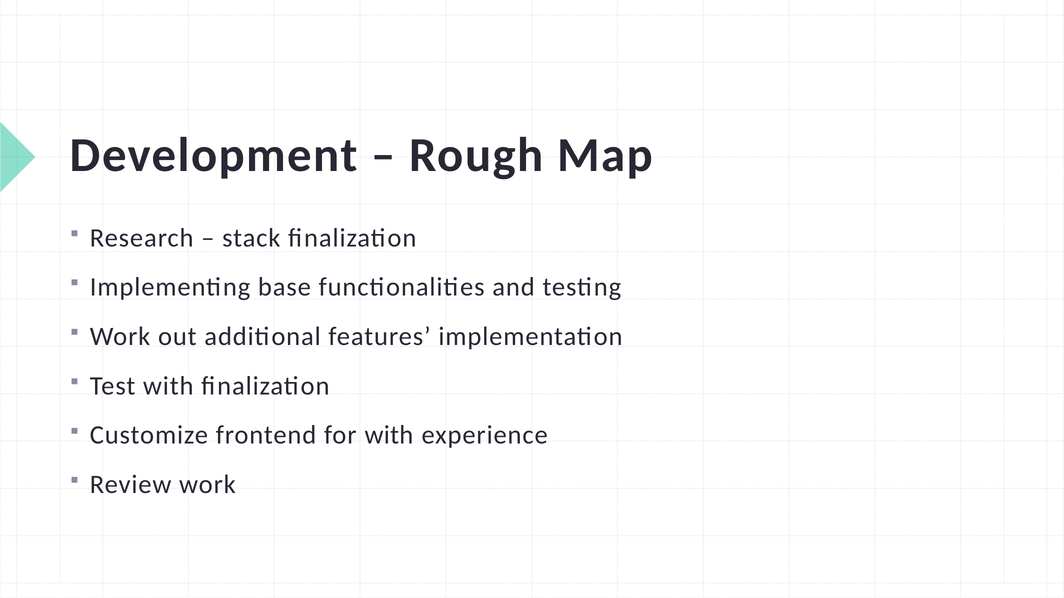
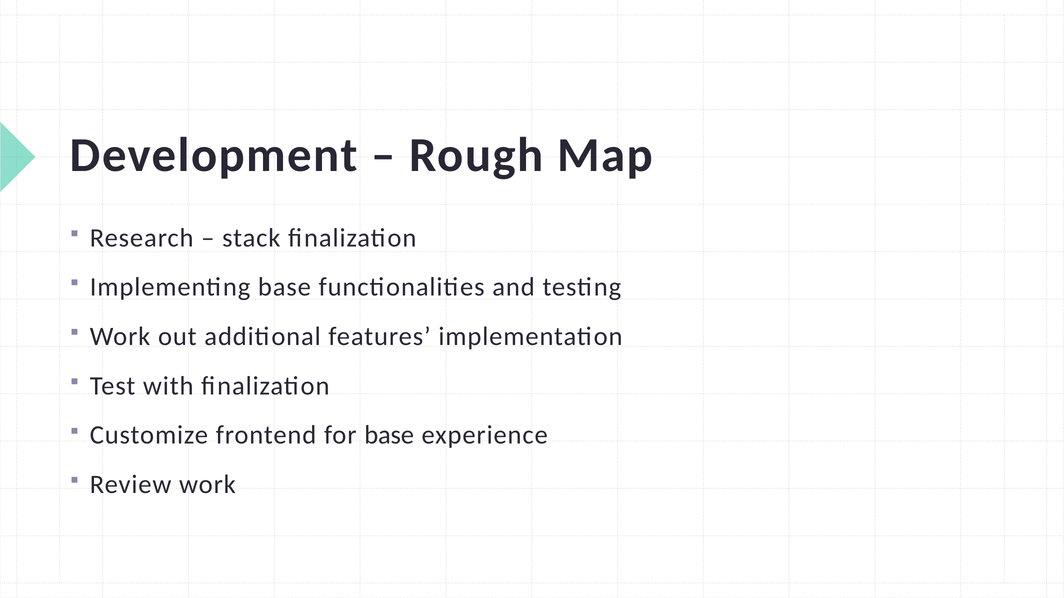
for with: with -> base (389, 436)
